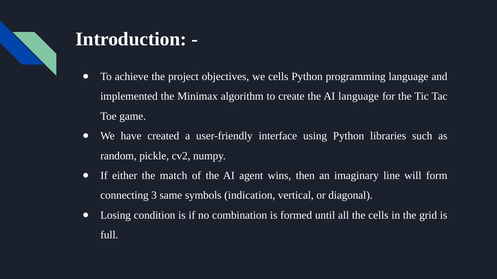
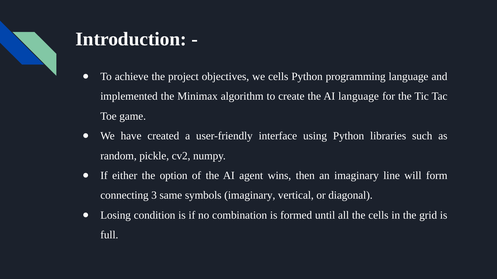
match: match -> option (174, 176)
symbols indication: indication -> imaginary (250, 196)
